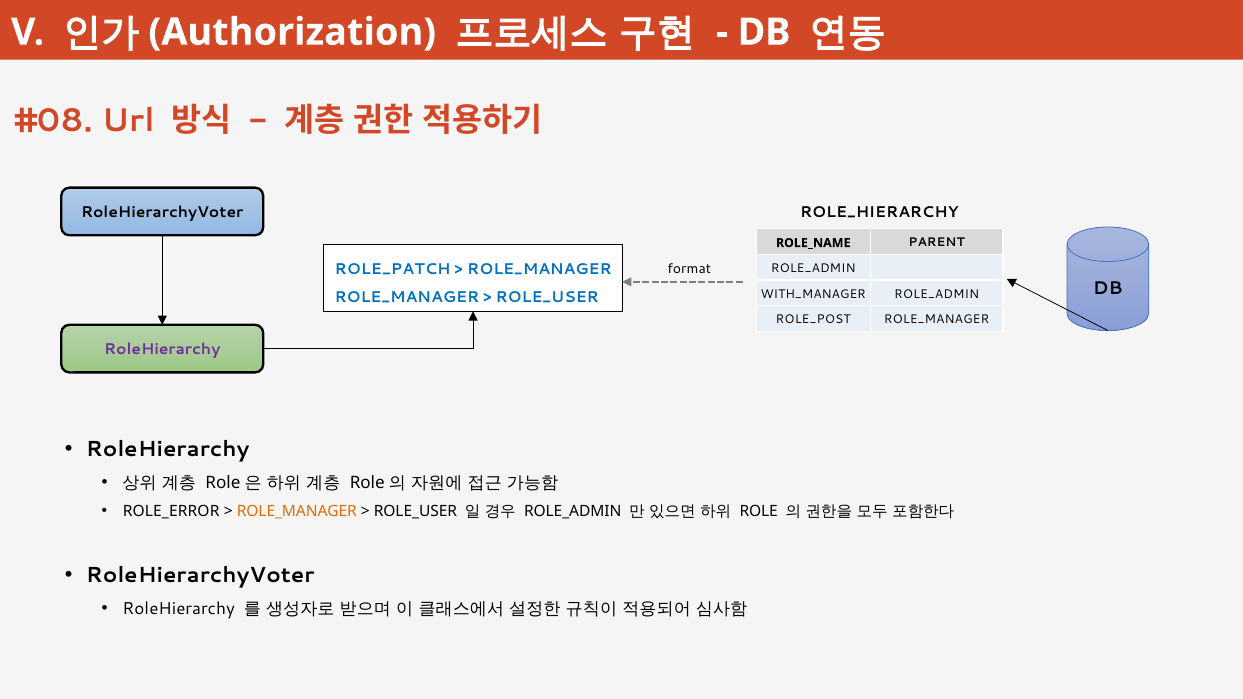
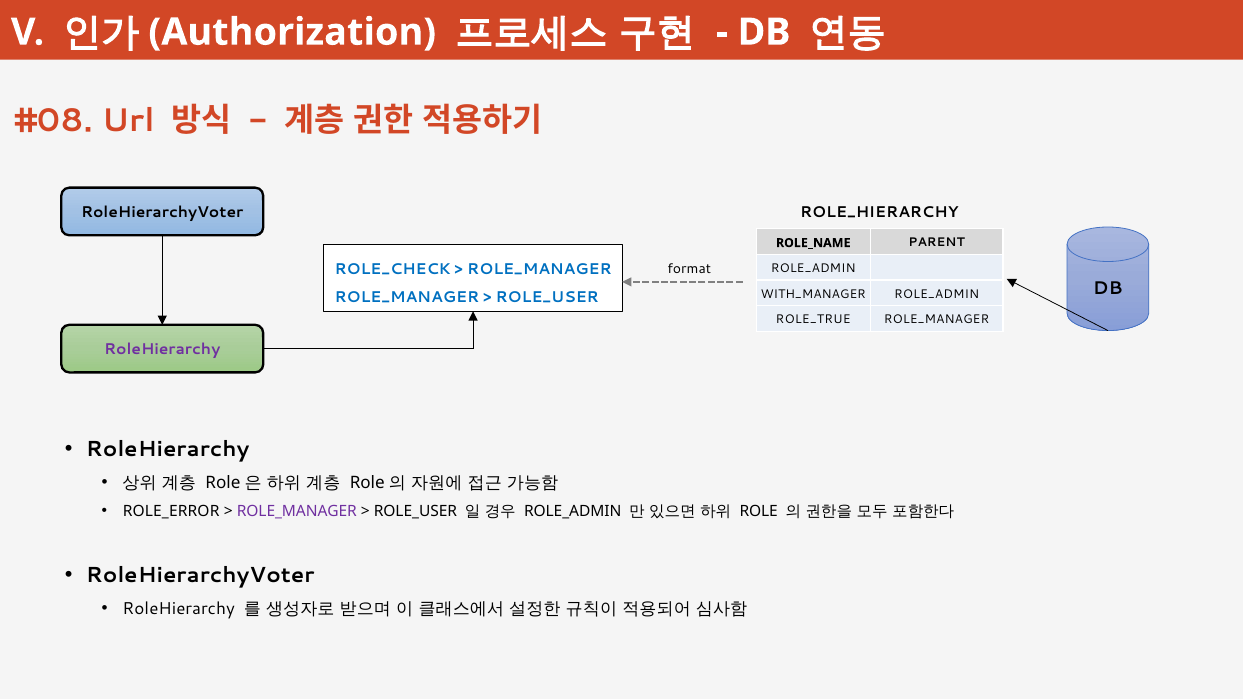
ROLE_PATCH: ROLE_PATCH -> ROLE_CHECK (393, 270)
ROLE_POST: ROLE_POST -> ROLE_TRUE (813, 320)
ROLE_MANAGER colour: orange -> purple (297, 511)
